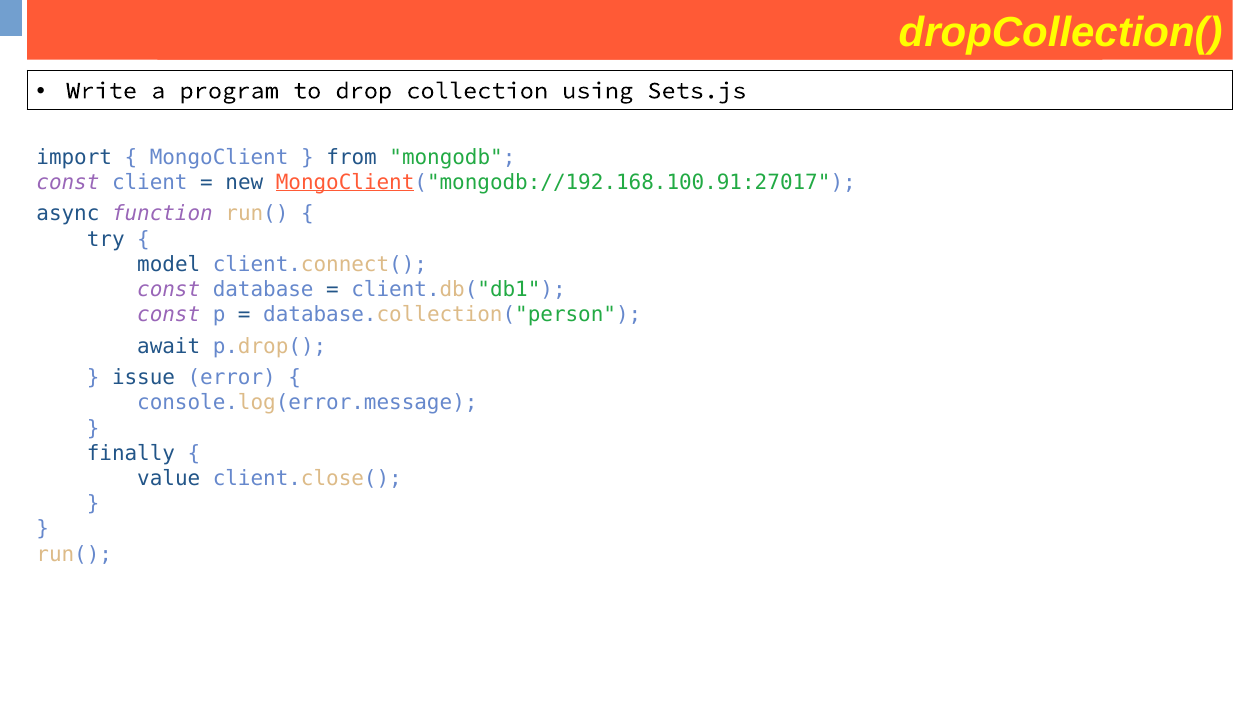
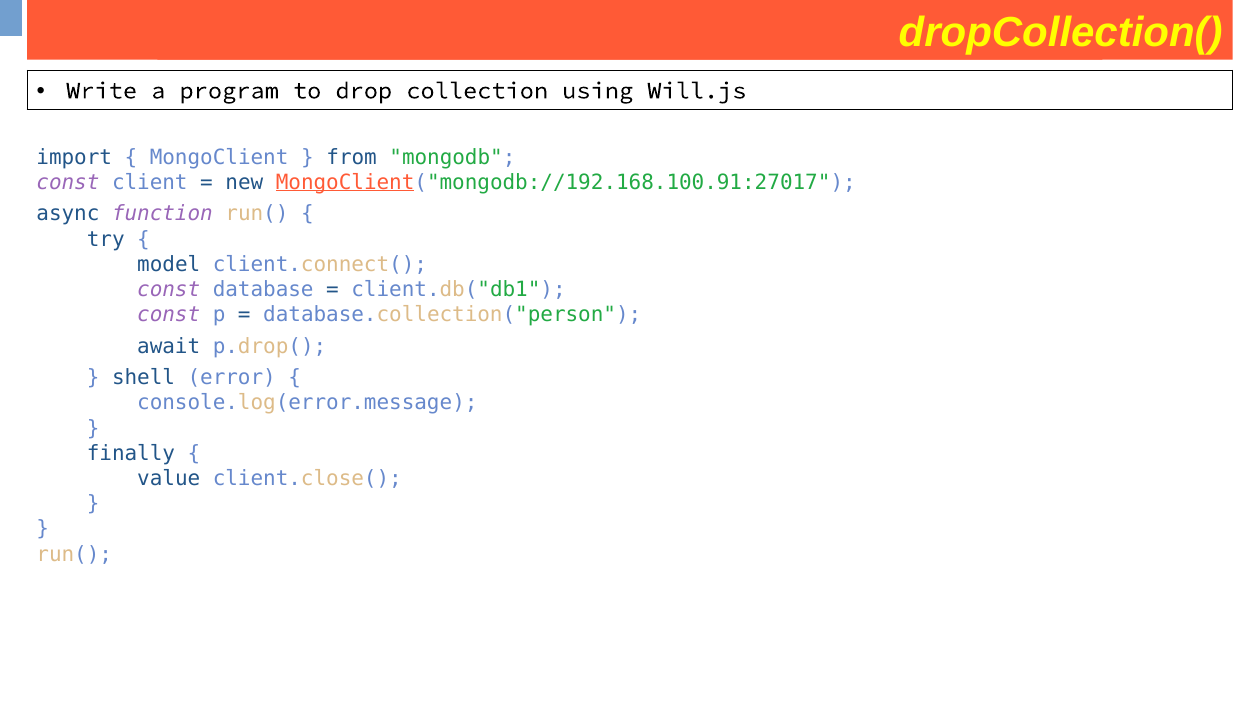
Sets.js: Sets.js -> Will.js (697, 91)
issue: issue -> shell (144, 378)
